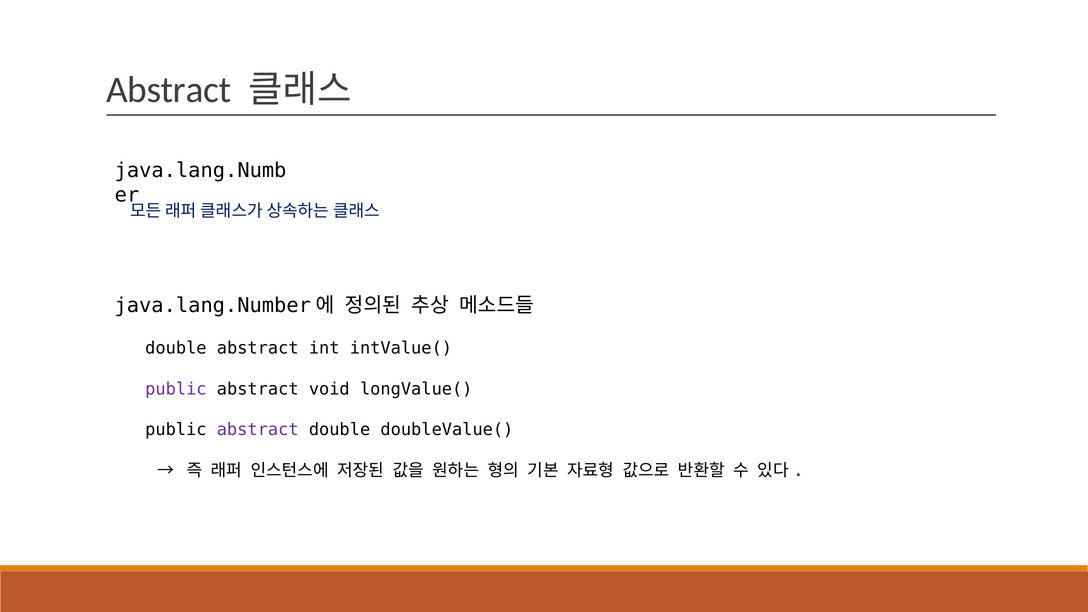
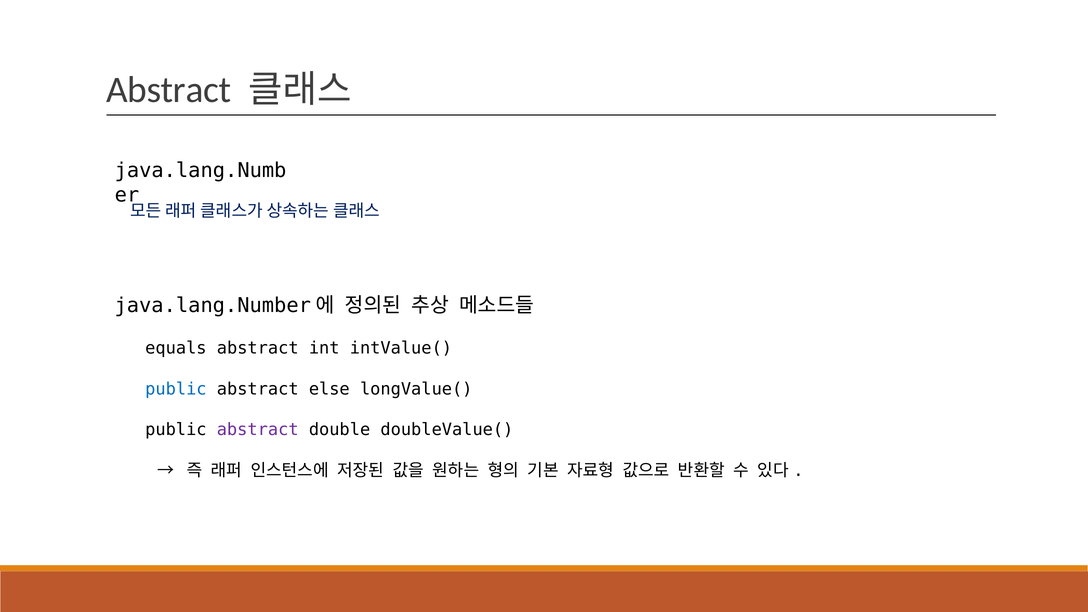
double: double -> equals (176, 348)
public colour: purple -> blue (176, 389)
void: void -> else (329, 389)
